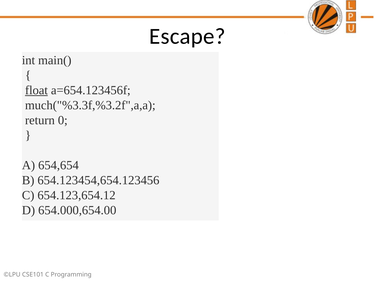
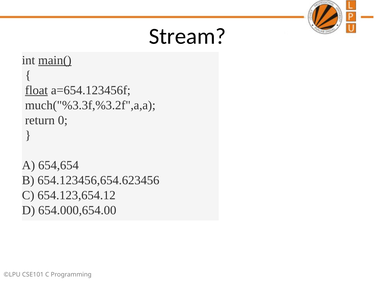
Escape: Escape -> Stream (187, 36)
main( underline: none -> present (55, 60)
654.123454,654.123456: 654.123454,654.123456 -> 654.123456,654.623456 (98, 180)
